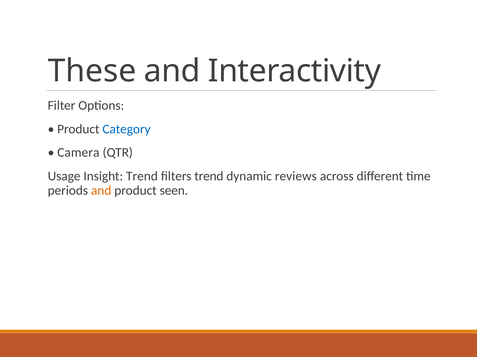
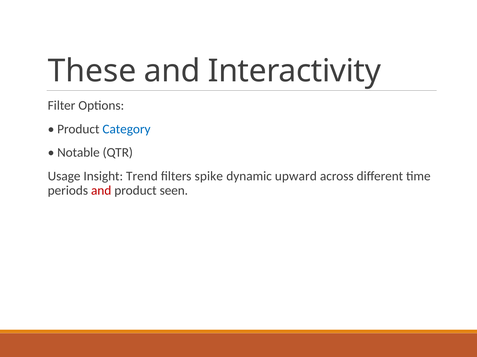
Camera: Camera -> Notable (78, 153)
filters trend: trend -> spike (209, 177)
reviews: reviews -> upward (296, 177)
and colour: orange -> red (101, 191)
